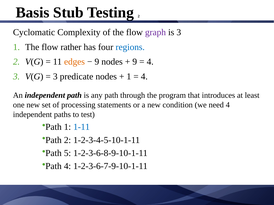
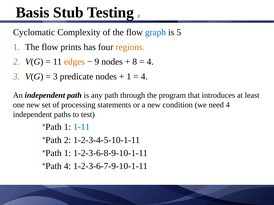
graph colour: purple -> blue (155, 32)
is 3: 3 -> 5 (179, 32)
rather: rather -> prints (71, 47)
regions colour: blue -> orange (130, 47)
9: 9 -> 8 (135, 62)
5: 5 -> 1 (67, 153)
